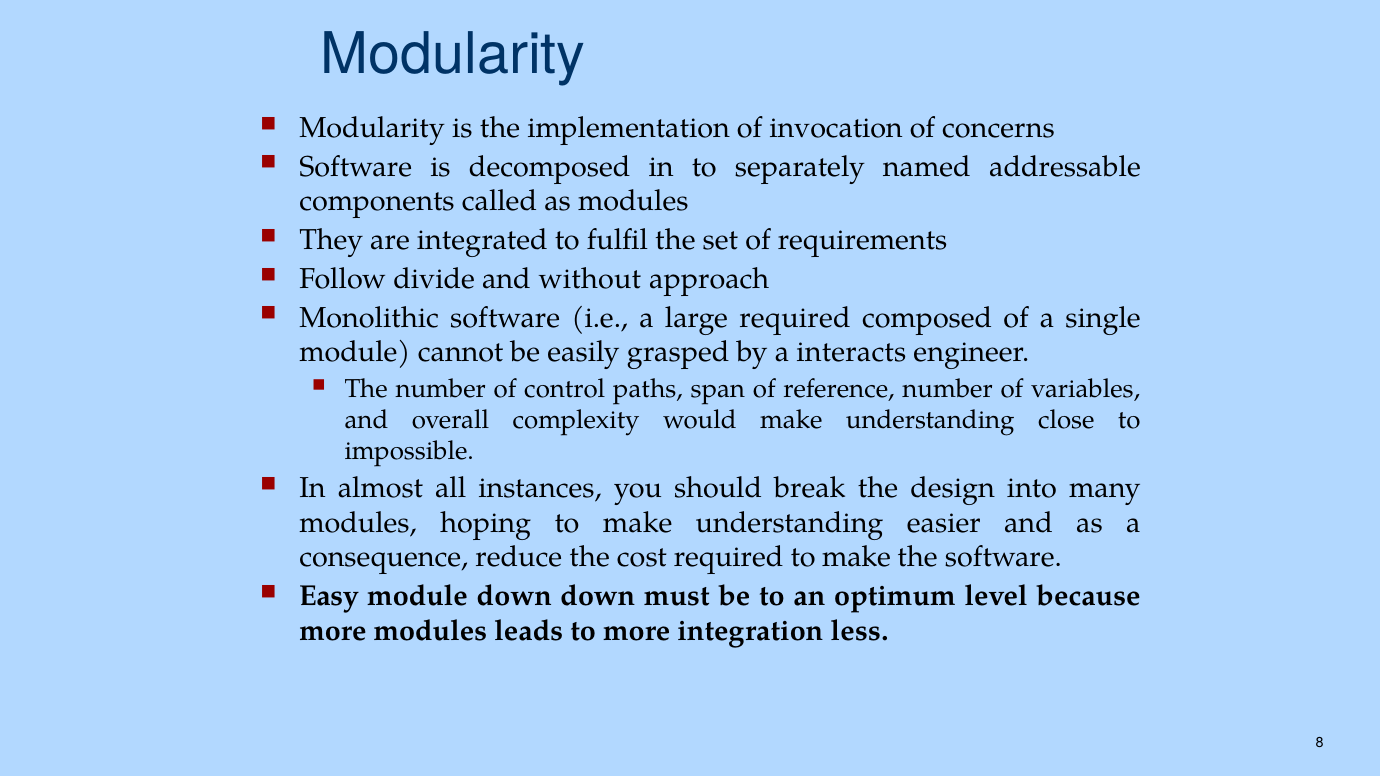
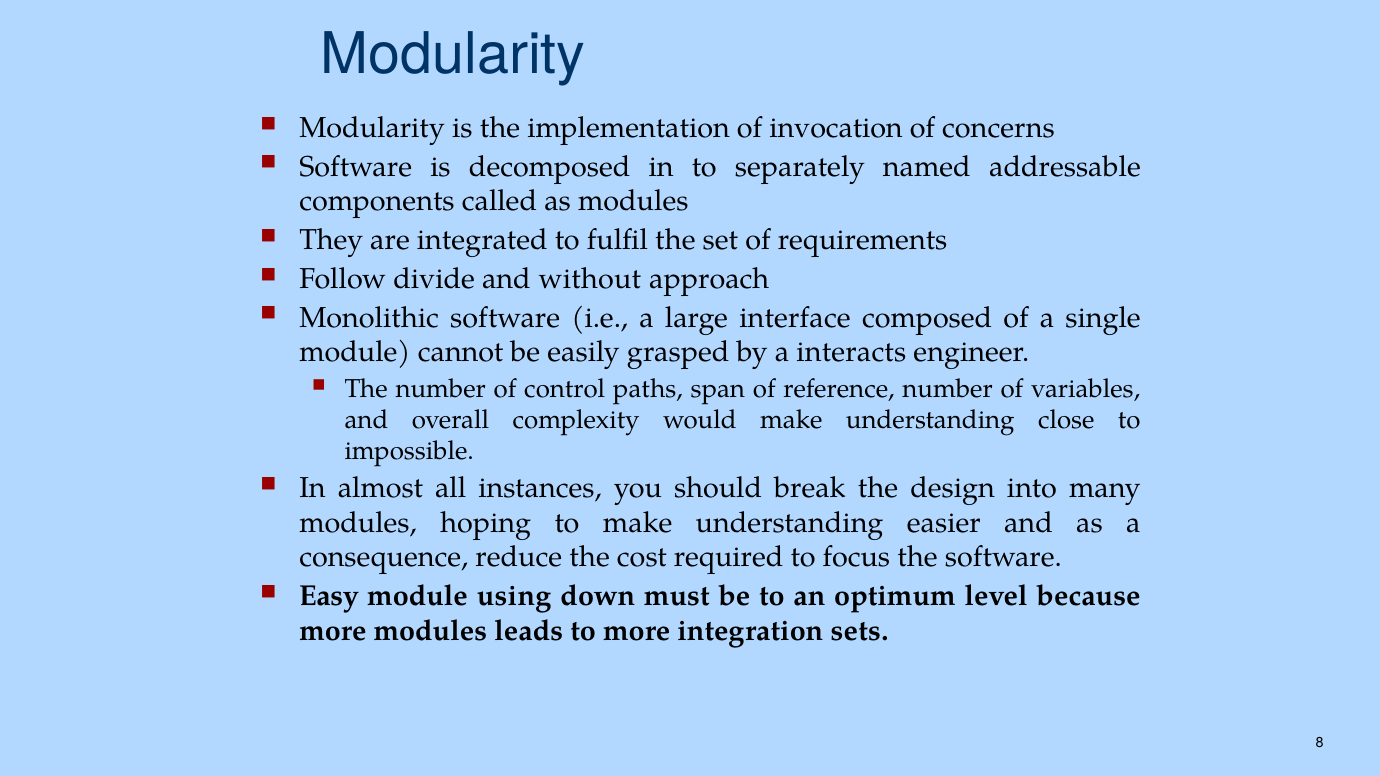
large required: required -> interface (795, 318)
required to make: make -> focus (856, 558)
module down: down -> using (514, 596)
less: less -> sets (860, 631)
